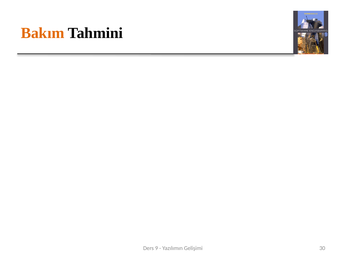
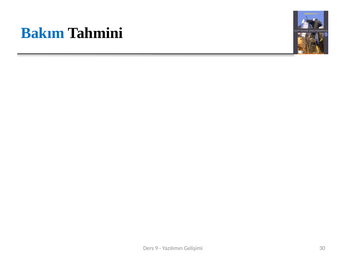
Bakım colour: orange -> blue (43, 33)
